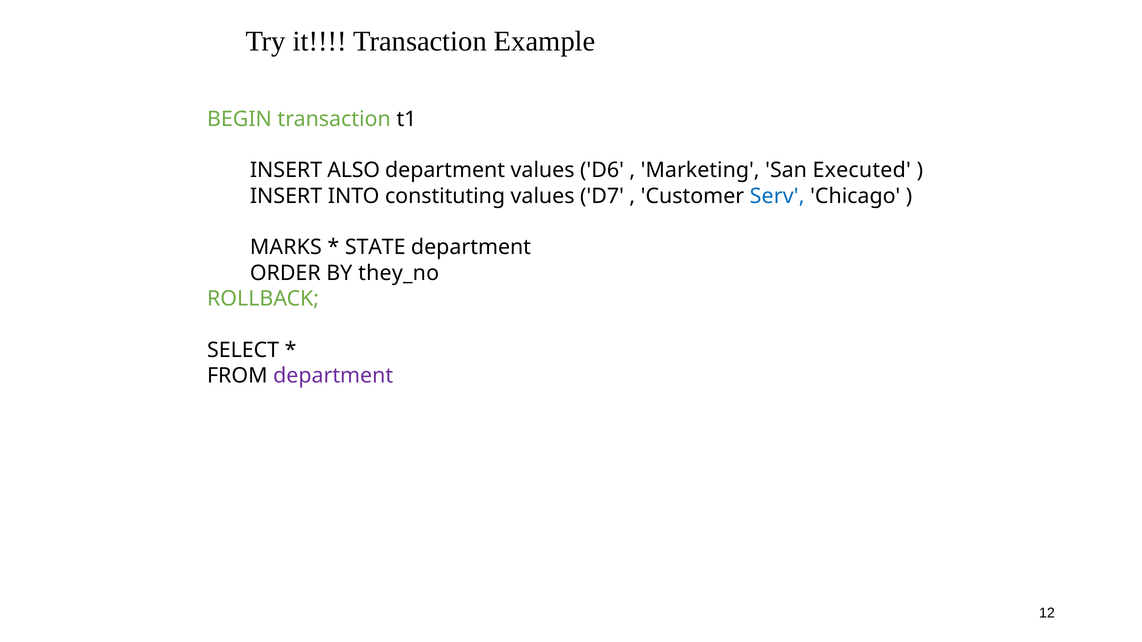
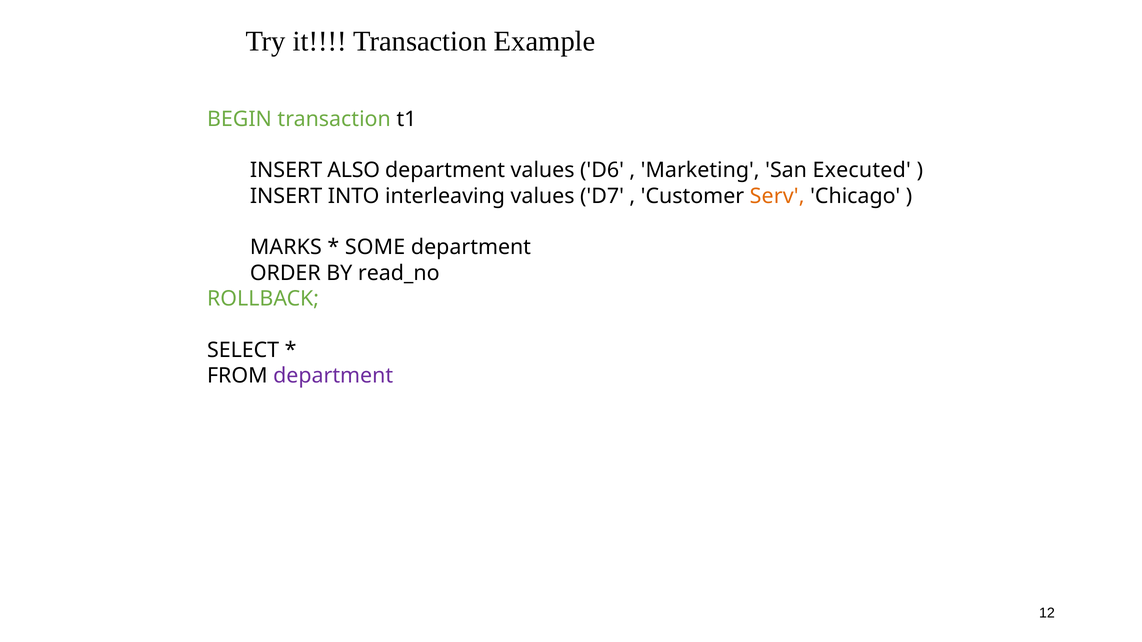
constituting: constituting -> interleaving (445, 196)
Serv colour: blue -> orange (777, 196)
STATE: STATE -> SOME (375, 248)
they_no: they_no -> read_no (399, 273)
